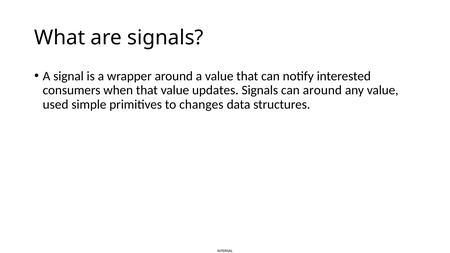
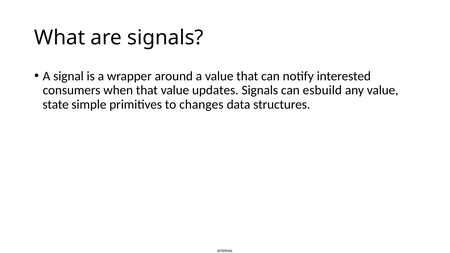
can around: around -> esbuild (322, 90)
used: used -> state (56, 104)
